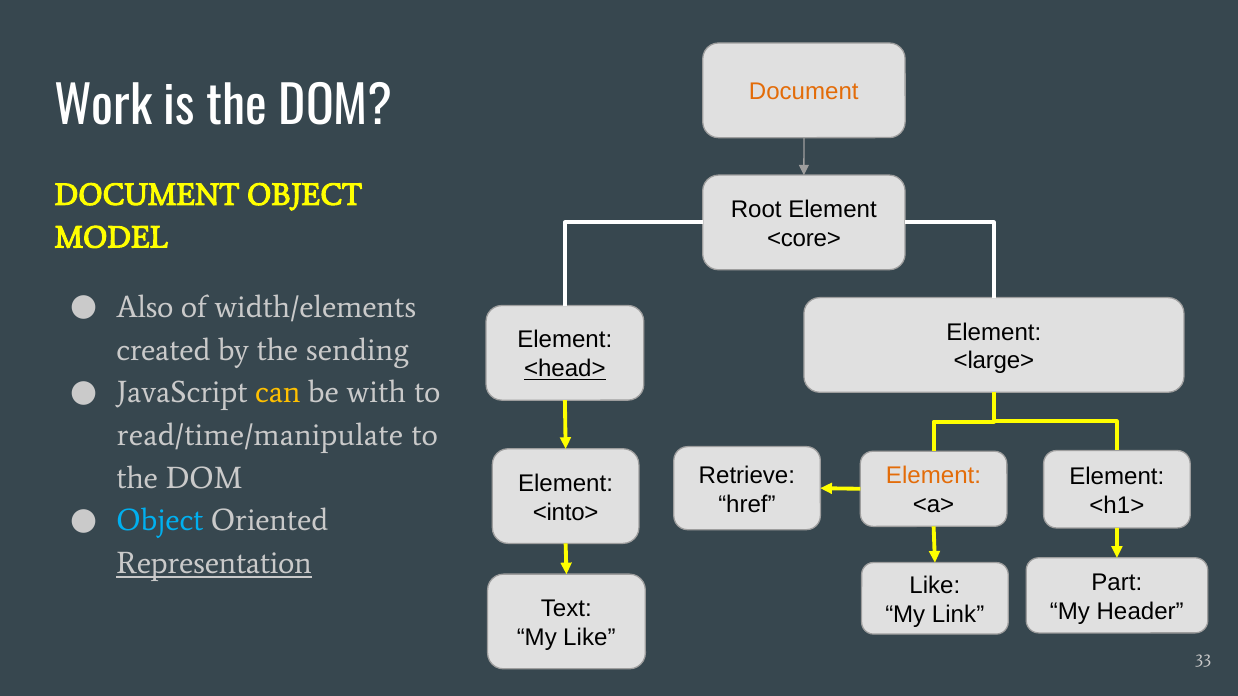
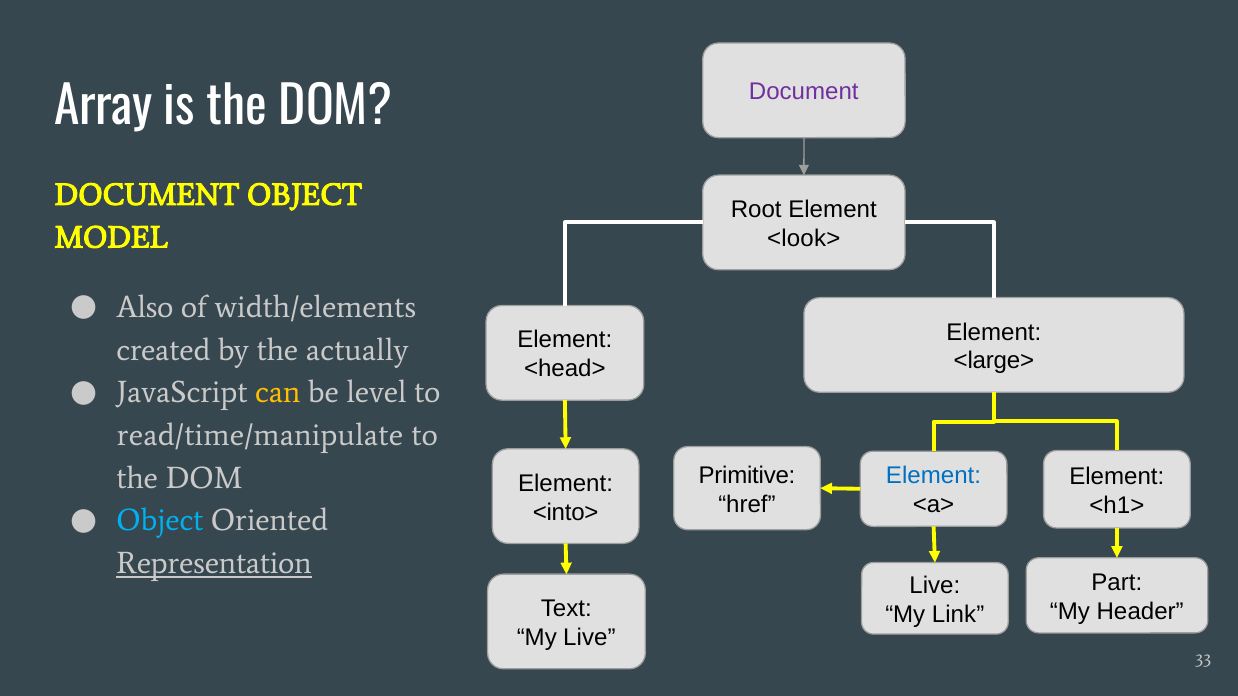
Document colour: orange -> purple (804, 92)
Work: Work -> Array (104, 107)
<core>: <core> -> <look> (804, 239)
sending: sending -> actually (357, 350)
<head> underline: present -> none (565, 369)
with: with -> level (376, 393)
Retrieve: Retrieve -> Primitive (747, 476)
Element colour: orange -> blue (934, 476)
Like: Like -> Live (935, 586)
My Like: Like -> Live (589, 638)
